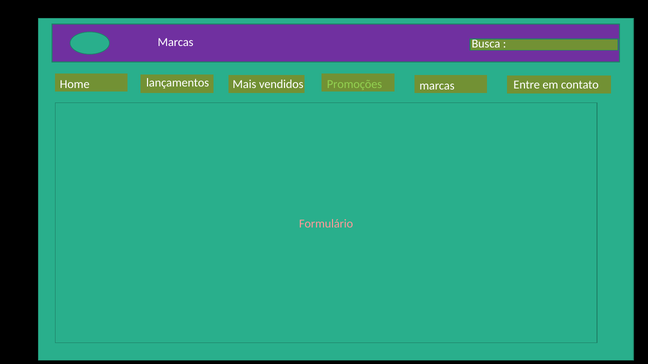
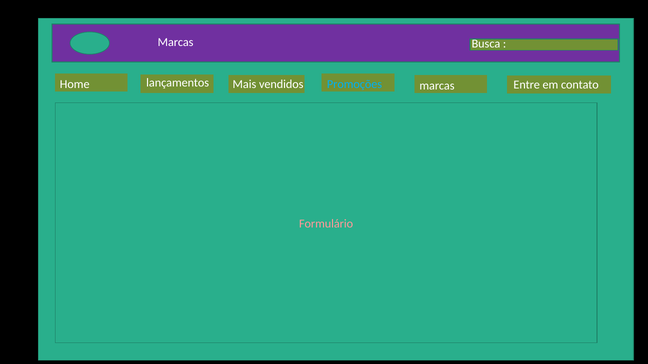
Promoções colour: light green -> light blue (355, 84)
